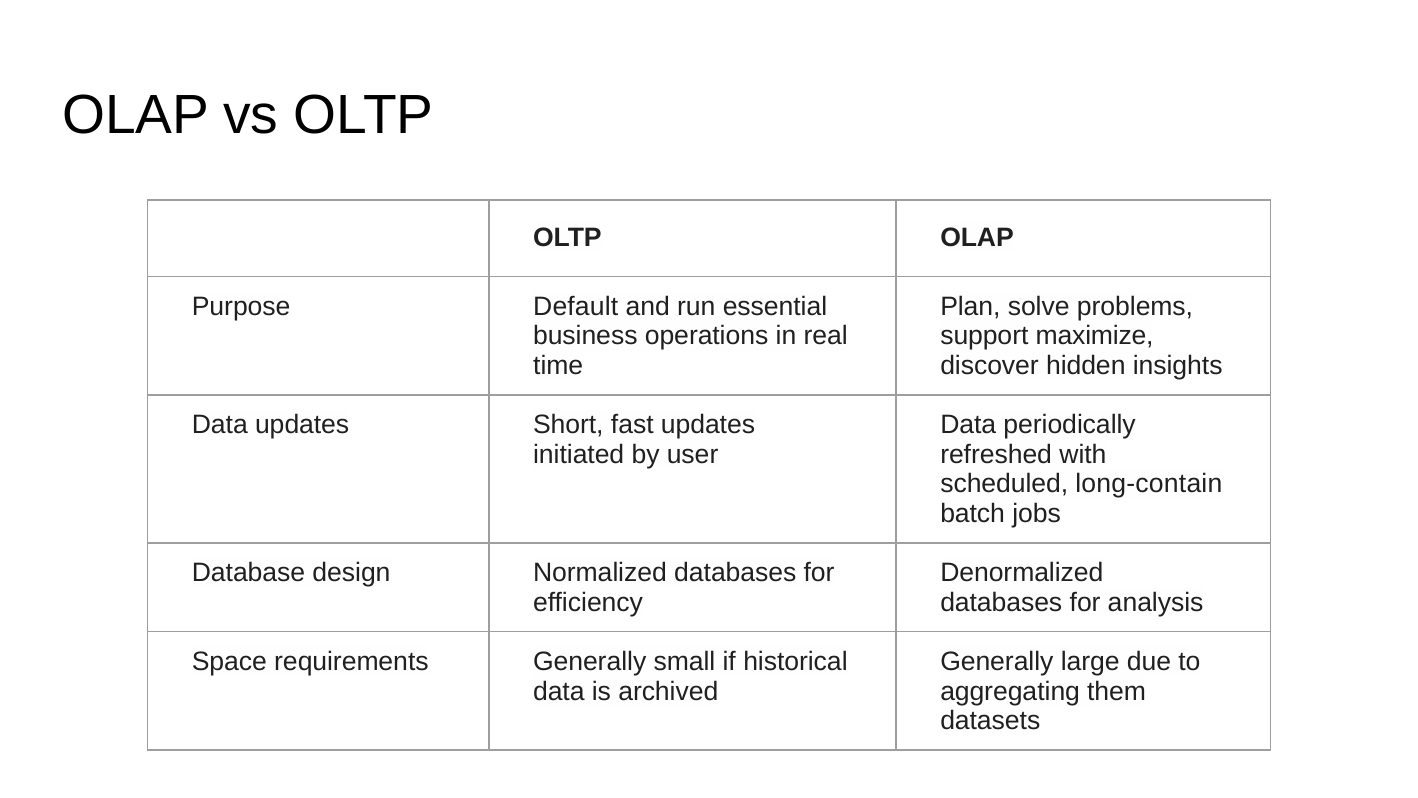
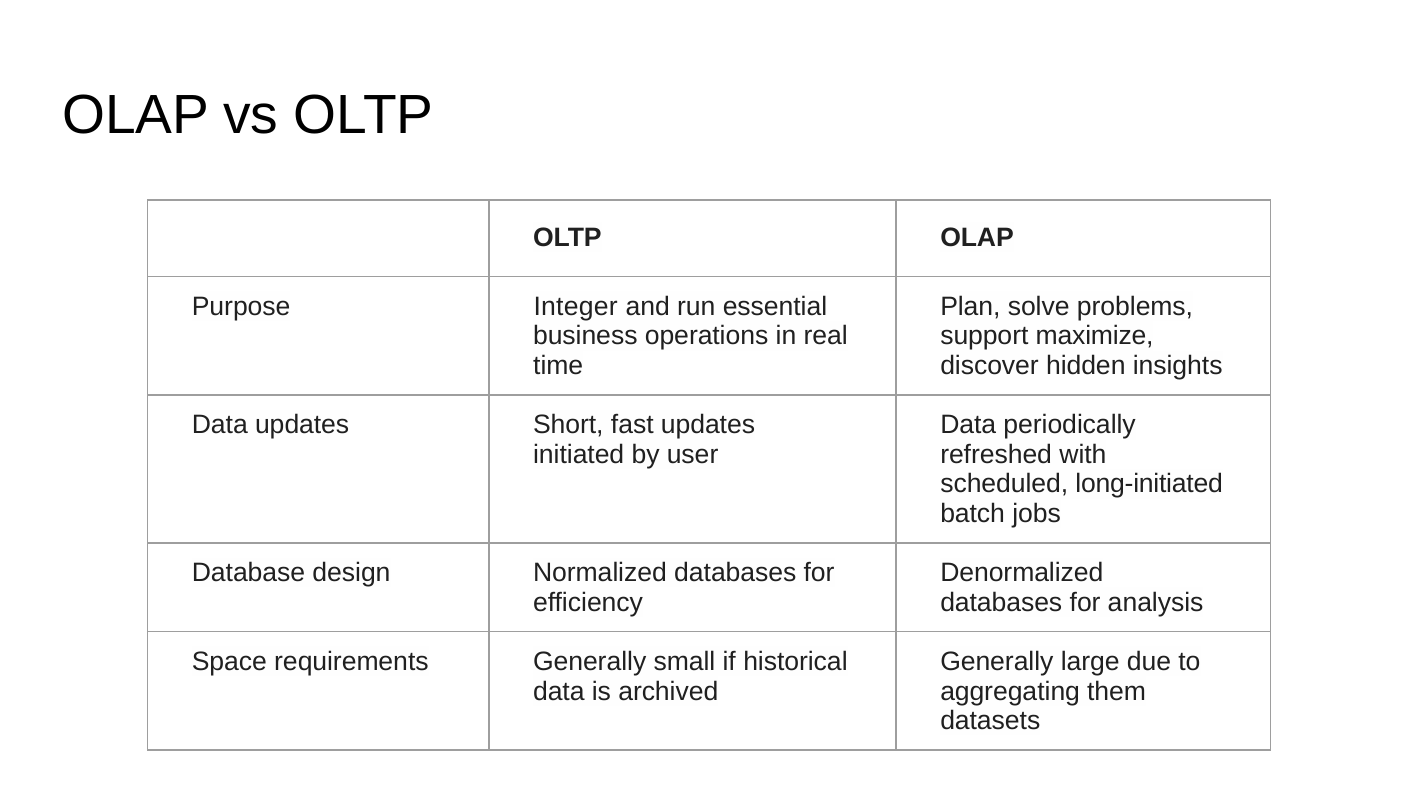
Default: Default -> Integer (576, 306)
long-contain: long-contain -> long-initiated (1149, 484)
